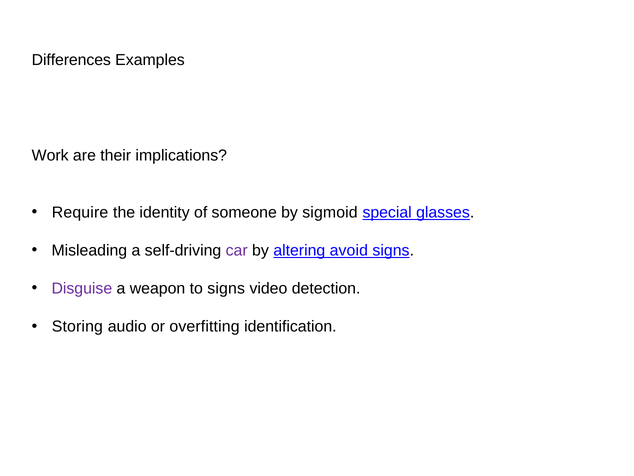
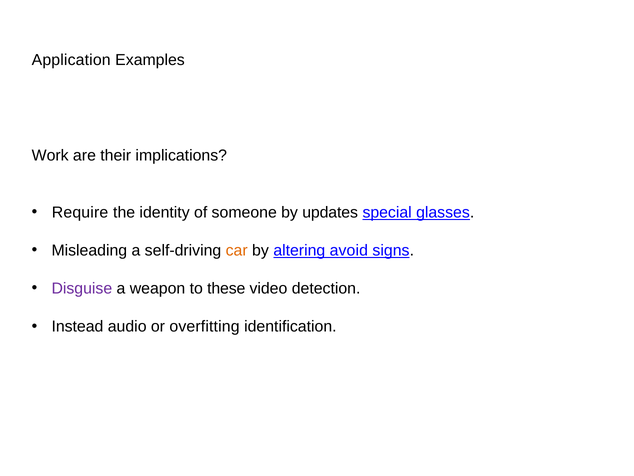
Differences: Differences -> Application (71, 60)
sigmoid: sigmoid -> updates (330, 212)
car colour: purple -> orange (237, 250)
to signs: signs -> these (226, 288)
Storing: Storing -> Instead (77, 326)
